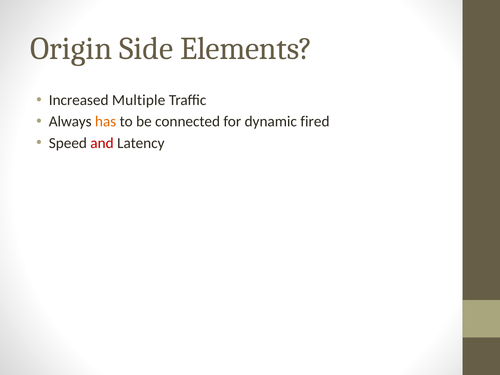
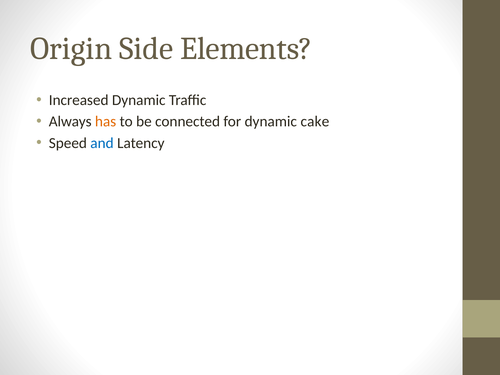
Increased Multiple: Multiple -> Dynamic (139, 100)
fired: fired -> cake (315, 122)
and colour: red -> blue (102, 143)
